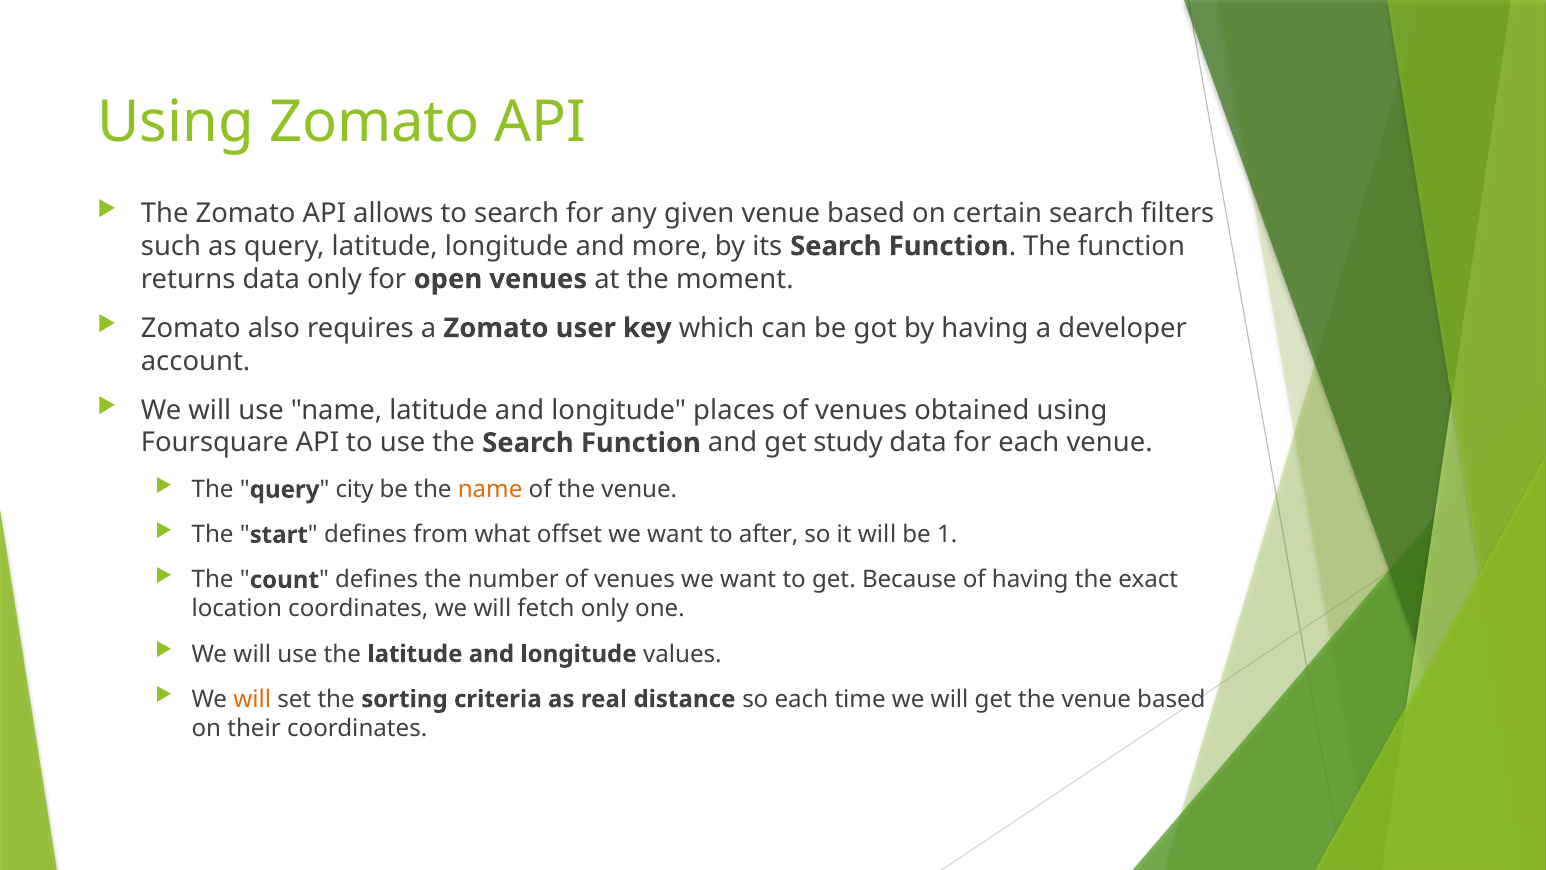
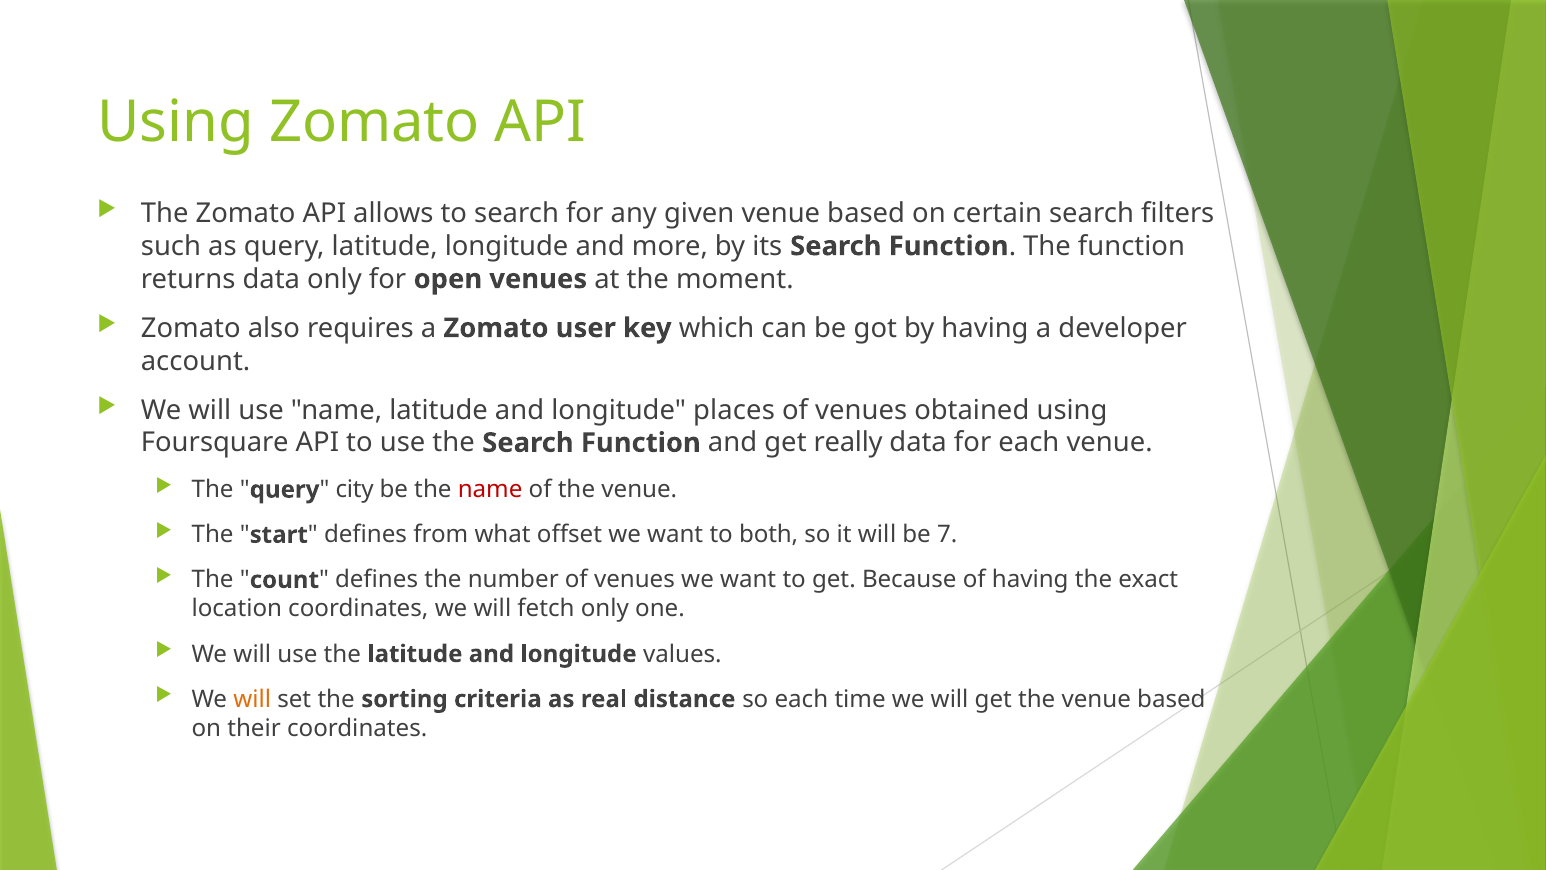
study: study -> really (848, 443)
name colour: orange -> red (490, 489)
after: after -> both (769, 535)
1: 1 -> 7 (947, 535)
